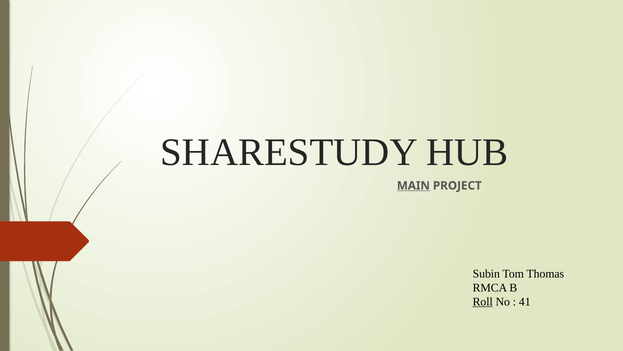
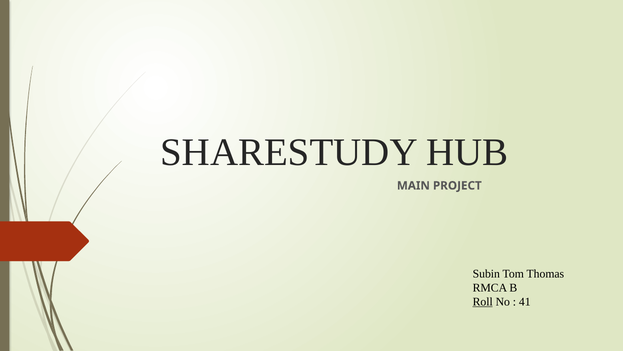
MAIN underline: present -> none (413, 185)
